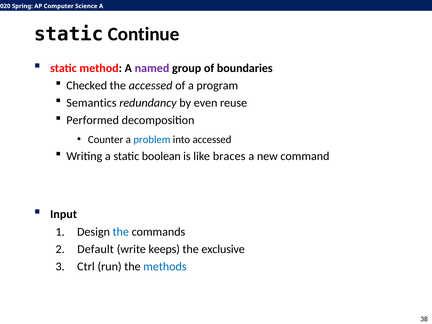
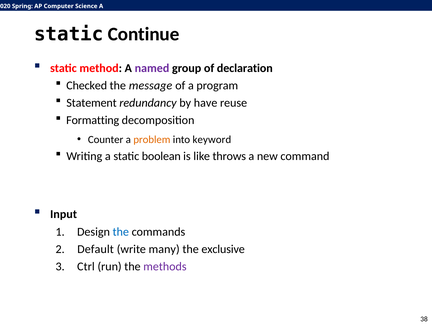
boundaries: boundaries -> declaration (245, 68)
the accessed: accessed -> message (151, 86)
Semantics: Semantics -> Statement (92, 103)
even: even -> have (206, 103)
Performed: Performed -> Formatting (93, 120)
problem colour: blue -> orange (152, 140)
into accessed: accessed -> keyword (212, 140)
braces: braces -> throws (229, 156)
keeps: keeps -> many (164, 249)
methods colour: blue -> purple (165, 267)
